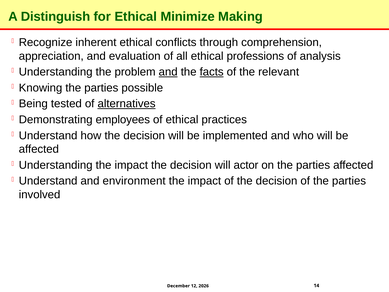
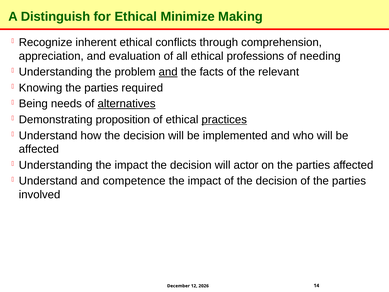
analysis: analysis -> needing (320, 56)
facts underline: present -> none (212, 72)
possible: possible -> required (142, 88)
tested: tested -> needs (66, 104)
employees: employees -> proposition (123, 120)
practices underline: none -> present (224, 120)
environment: environment -> competence (134, 181)
